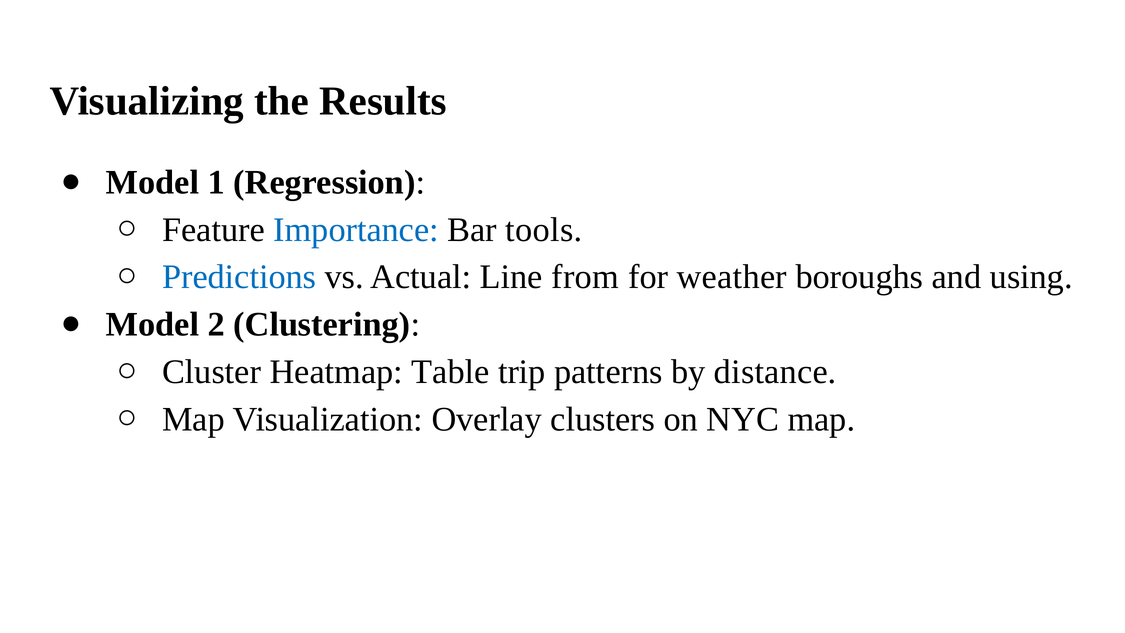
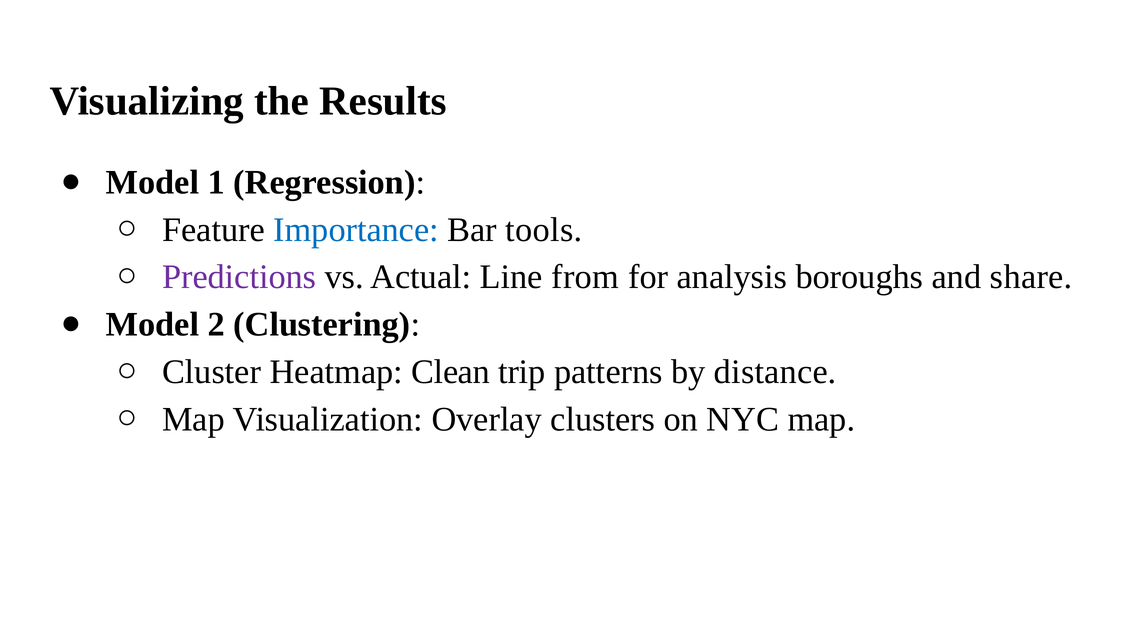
Predictions colour: blue -> purple (239, 277)
weather: weather -> analysis (732, 277)
using: using -> share (1031, 277)
Table: Table -> Clean (451, 372)
